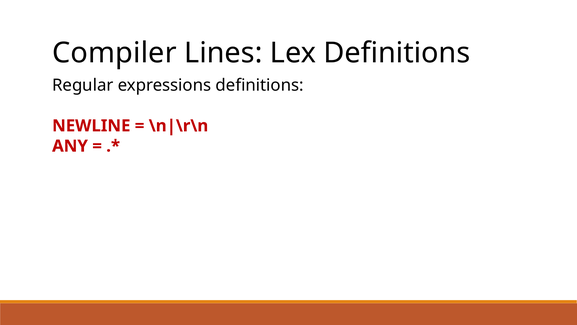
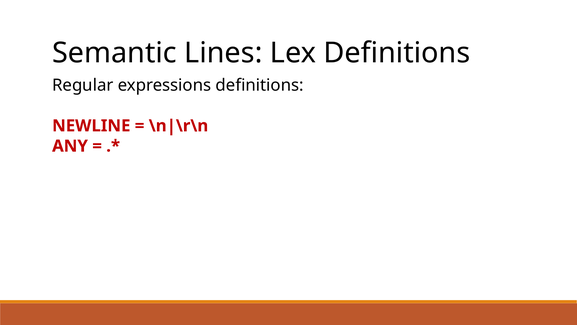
Compiler: Compiler -> Semantic (114, 53)
